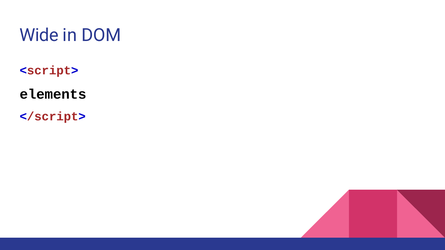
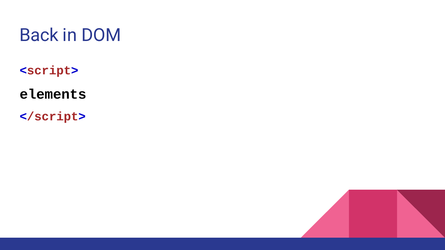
Wide: Wide -> Back (39, 35)
